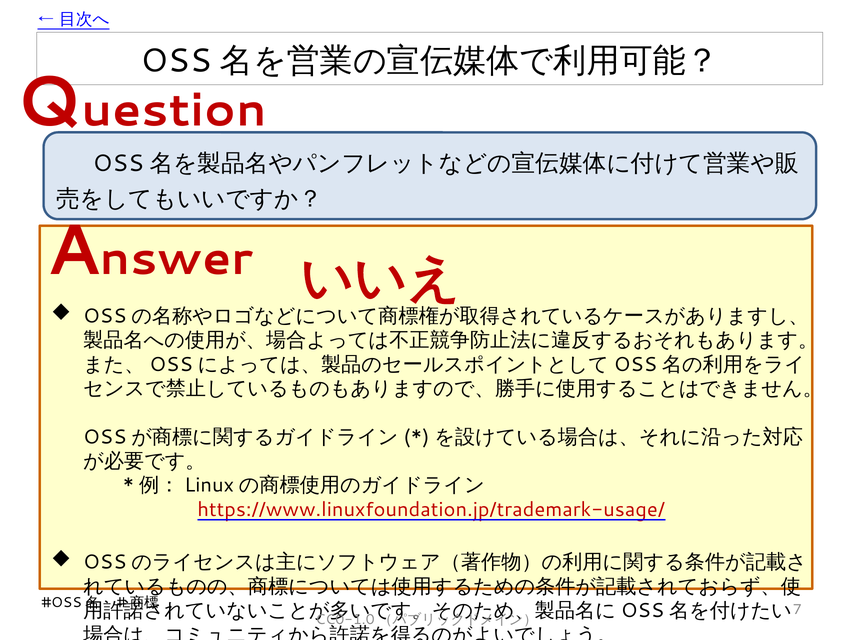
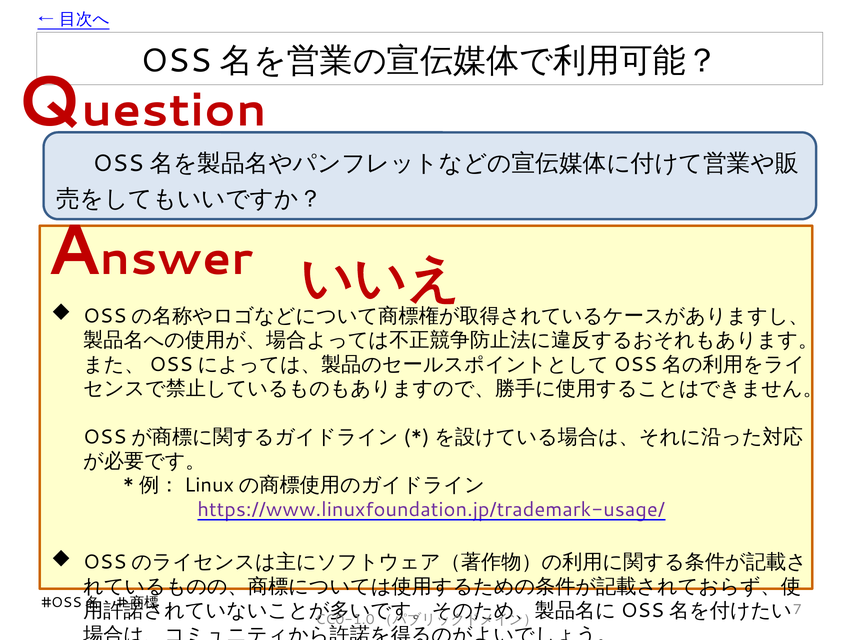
https://www.linuxfoundation.jp/trademark-usage/ colour: red -> purple (431, 509)
